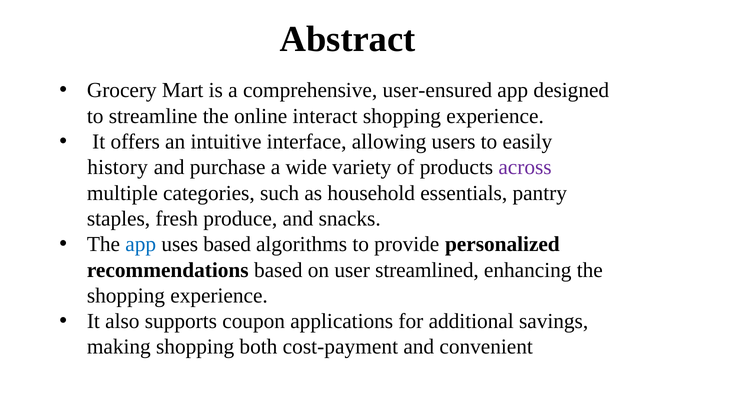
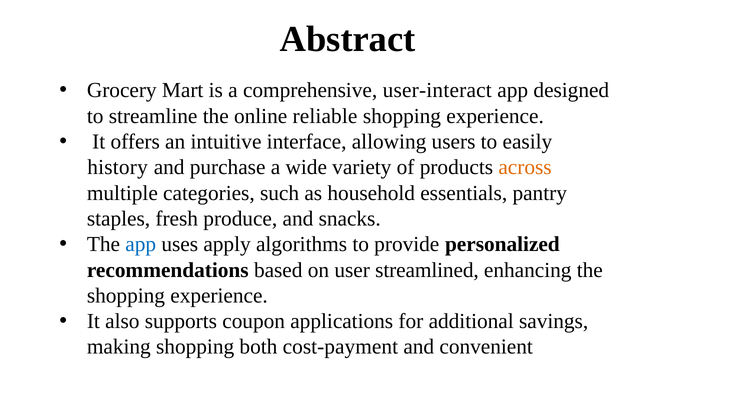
user-ensured: user-ensured -> user-interact (437, 90)
interact: interact -> reliable (325, 116)
across colour: purple -> orange (525, 167)
uses based: based -> apply (227, 244)
